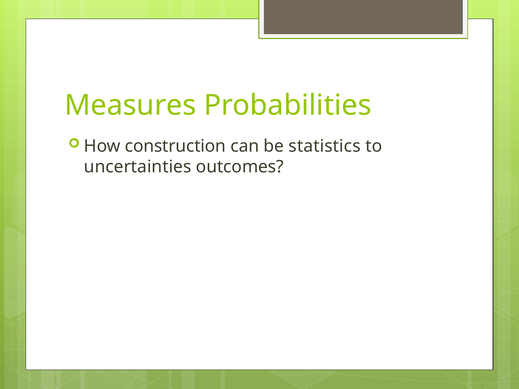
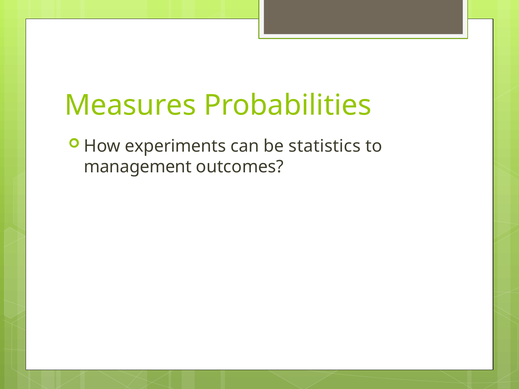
construction: construction -> experiments (175, 146)
uncertainties: uncertainties -> management (138, 167)
